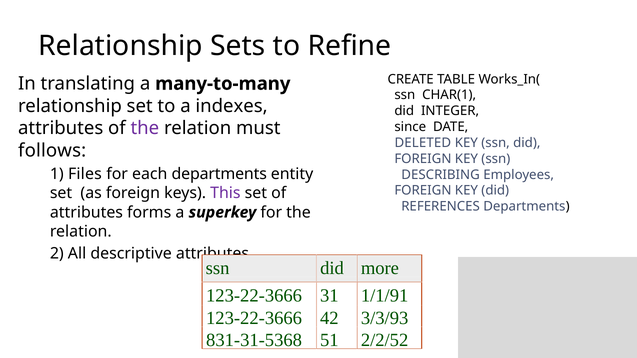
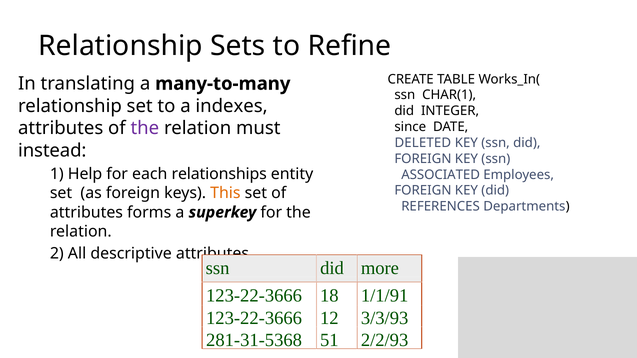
follows: follows -> instead (52, 151)
Files: Files -> Help (85, 174)
each departments: departments -> relationships (219, 174)
DESCRIBING: DESCRIBING -> ASSOCIATED (441, 175)
This colour: purple -> orange (225, 193)
31: 31 -> 18 (329, 296)
42: 42 -> 12 (329, 319)
831-31-5368: 831-31-5368 -> 281-31-5368 (254, 340)
2/2/52: 2/2/52 -> 2/2/93 (385, 340)
